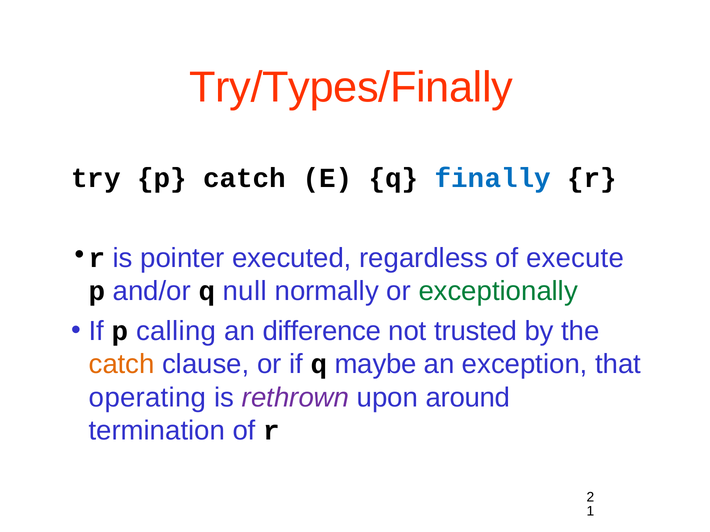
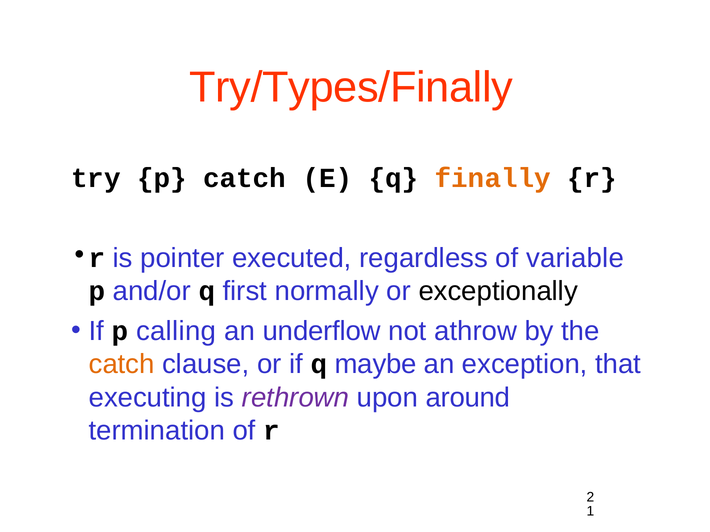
finally colour: blue -> orange (493, 178)
execute: execute -> variable (575, 258)
null: null -> first (245, 292)
exceptionally colour: green -> black (498, 292)
difference: difference -> underflow (322, 332)
trusted: trusted -> athrow (476, 332)
operating: operating -> executing (148, 398)
